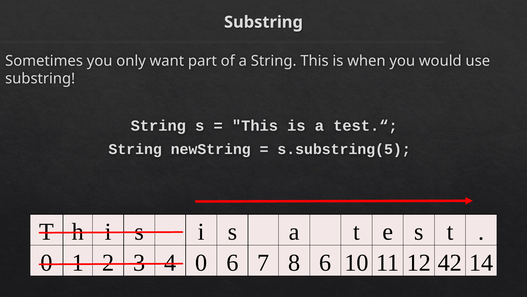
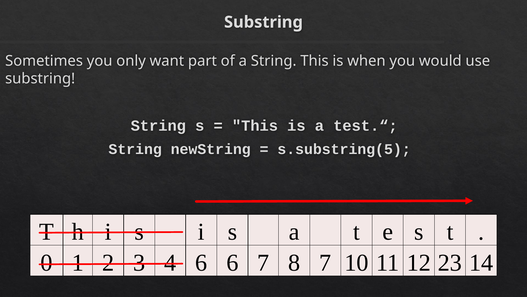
0: 0 -> 6 (201, 262)
8 6: 6 -> 7 (325, 262)
42: 42 -> 23 (450, 262)
